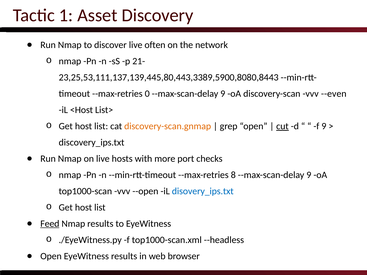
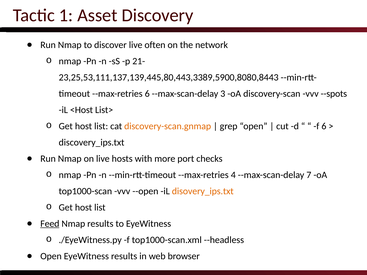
--max-retries 0: 0 -> 6 (147, 94)
9: 9 -> 3 (223, 94)
--even: --even -> --spots (334, 94)
cut underline: present -> none (282, 126)
f 9: 9 -> 6 (324, 126)
8: 8 -> 4 (233, 175)
9: 9 -> 7 (309, 175)
disovery_ips.txt colour: blue -> orange (203, 191)
